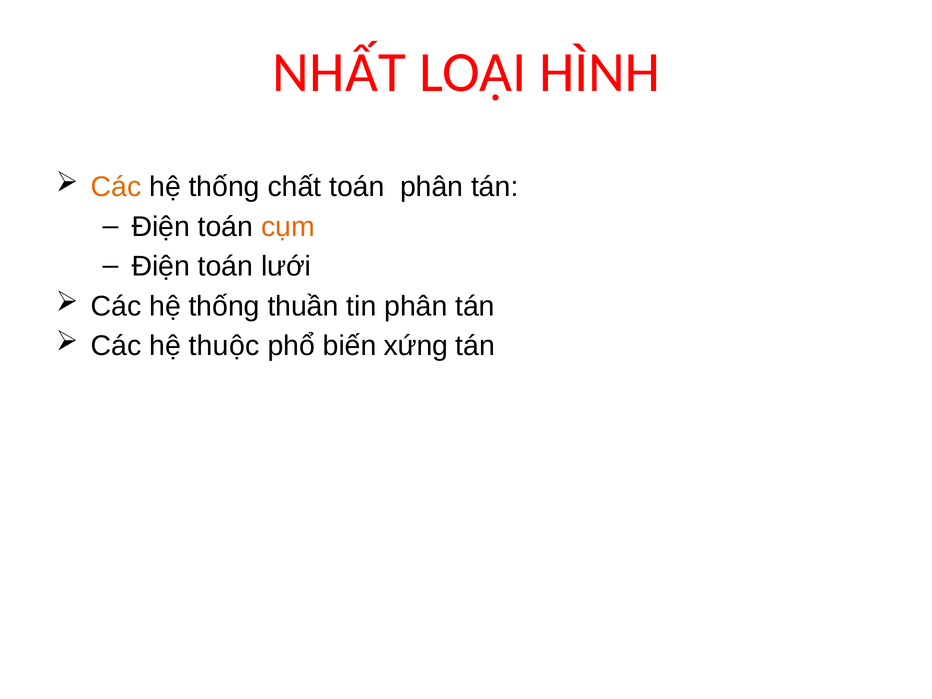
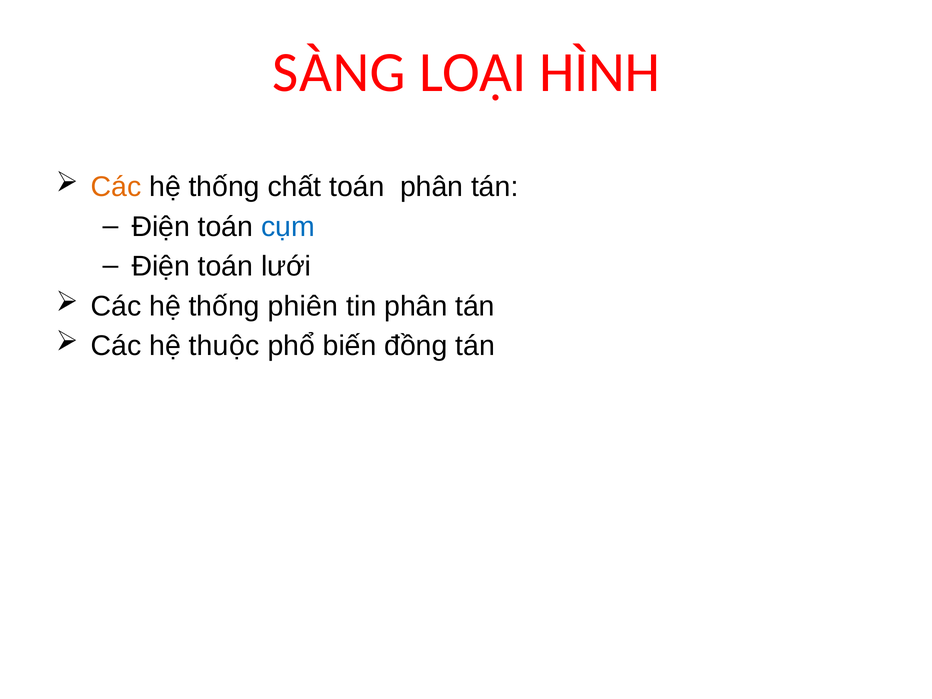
NHẤT: NHẤT -> SÀNG (339, 72)
cụm colour: orange -> blue (288, 227)
thuần: thuần -> phiên (303, 306)
xứng: xứng -> đồng (416, 346)
